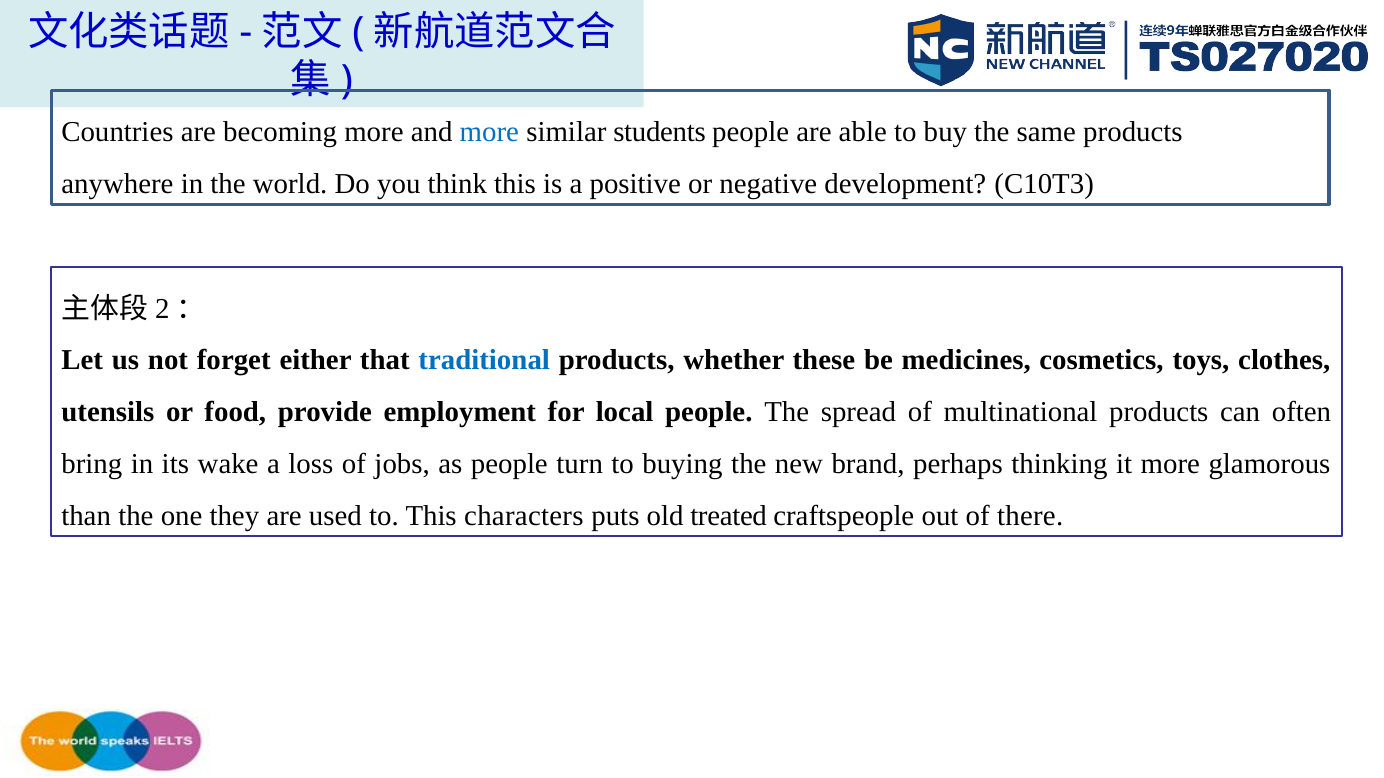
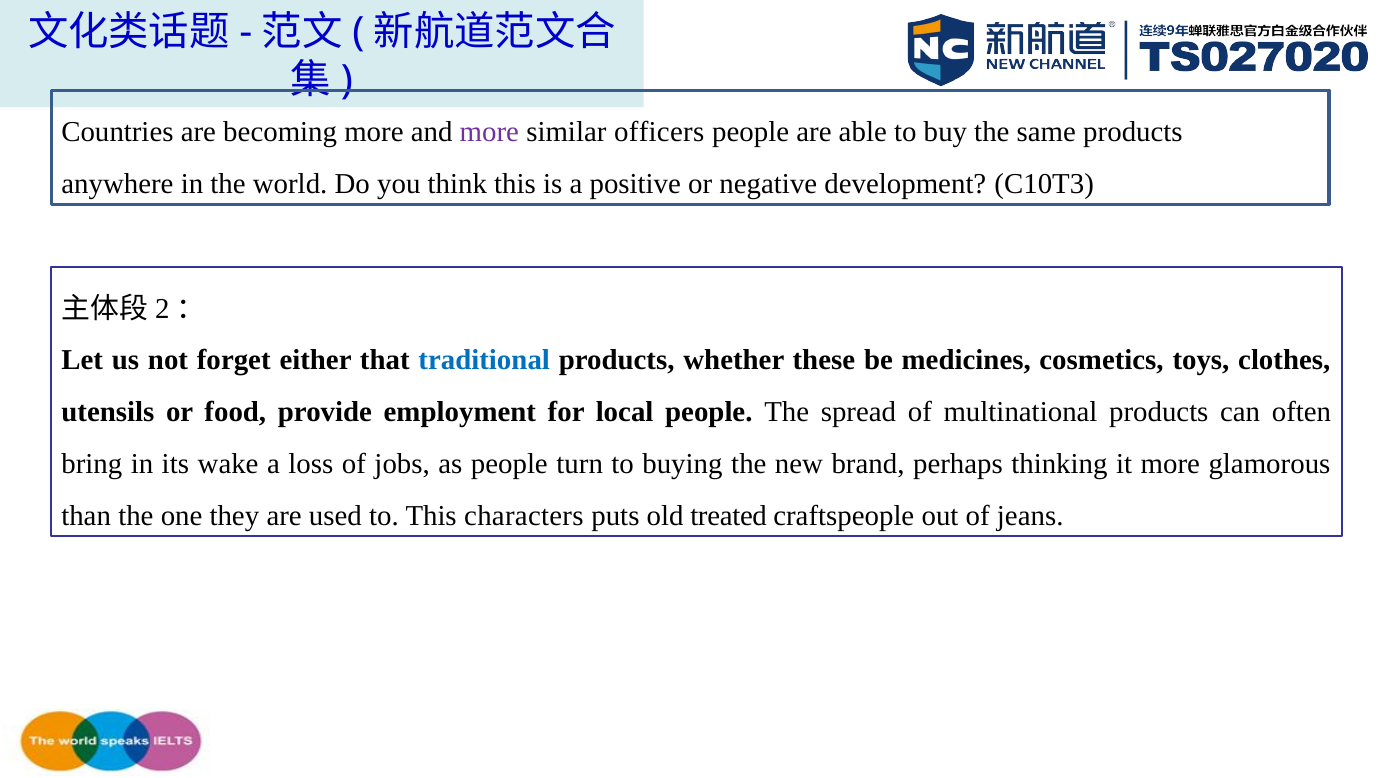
more colour: blue -> purple (489, 132)
students: students -> officers (659, 132)
there: there -> jeans (1030, 516)
